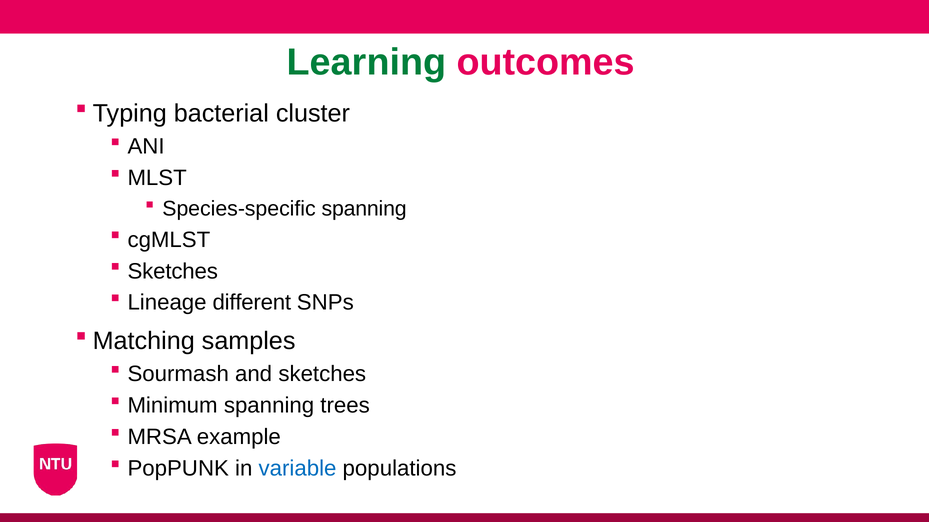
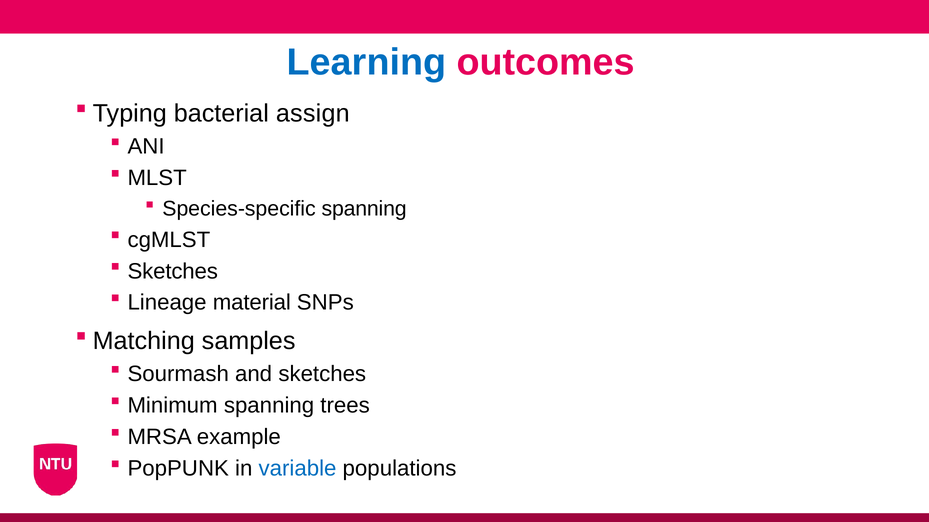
Learning colour: green -> blue (367, 63)
cluster: cluster -> assign (313, 113)
different: different -> material (252, 303)
